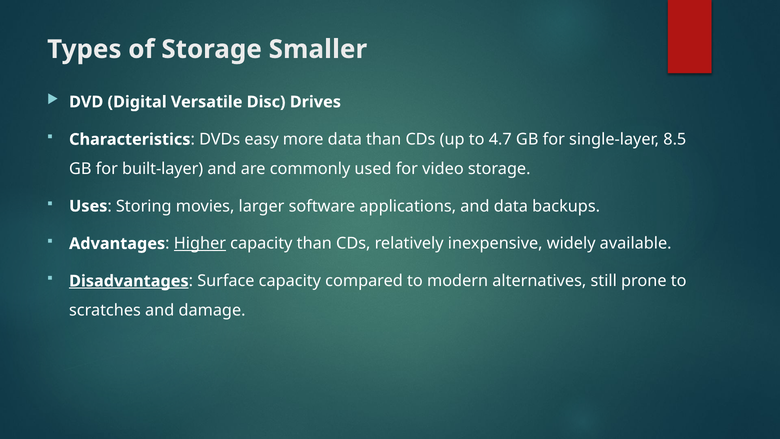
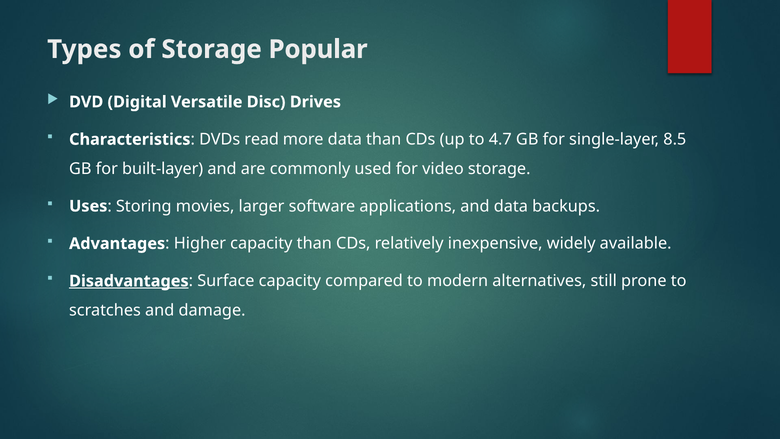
Smaller: Smaller -> Popular (318, 49)
easy: easy -> read (262, 139)
Higher underline: present -> none (200, 243)
